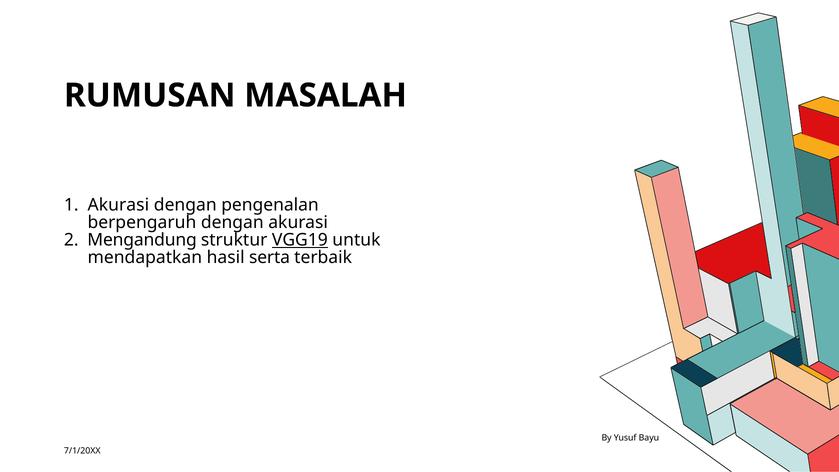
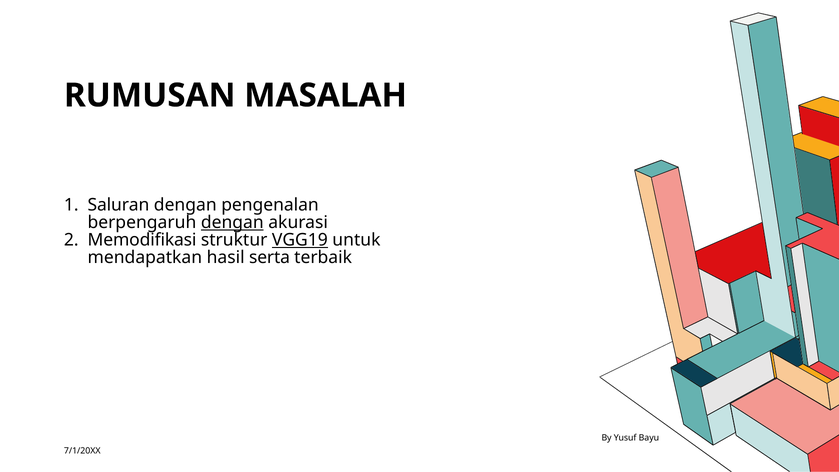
Akurasi: Akurasi -> Saluran (118, 205)
dengan underline: none -> present (232, 223)
Mengandung: Mengandung -> Memodifikasi (142, 240)
